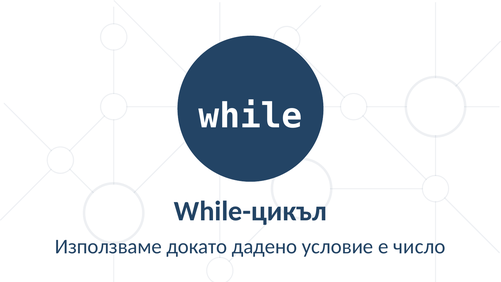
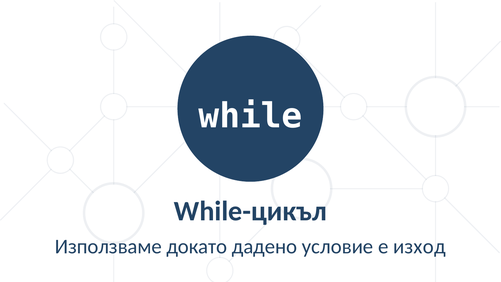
число: число -> изход (419, 247)
